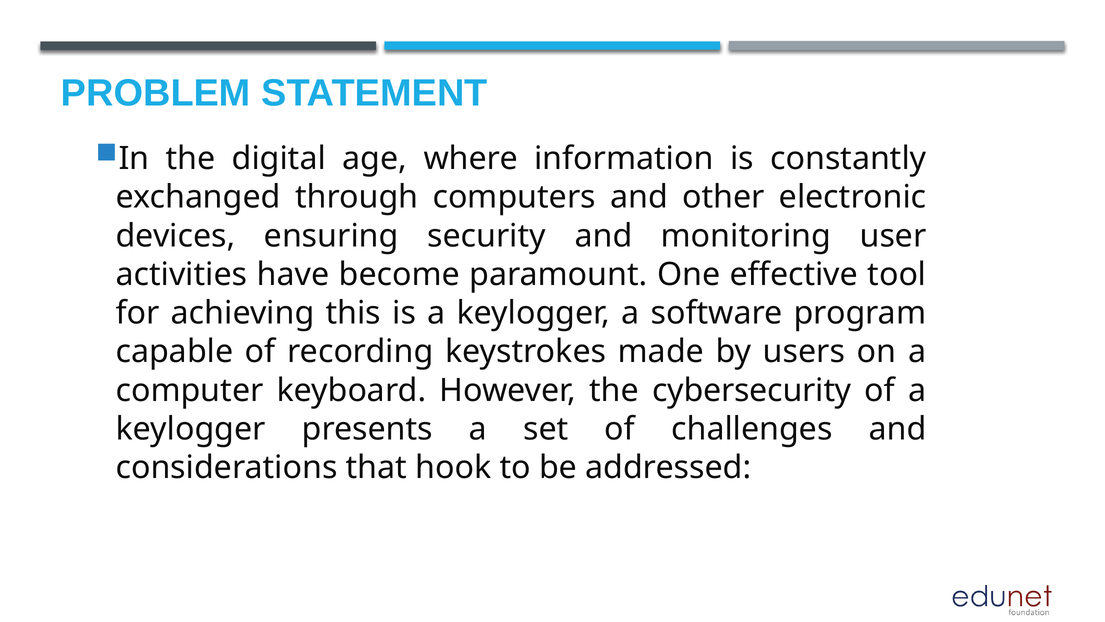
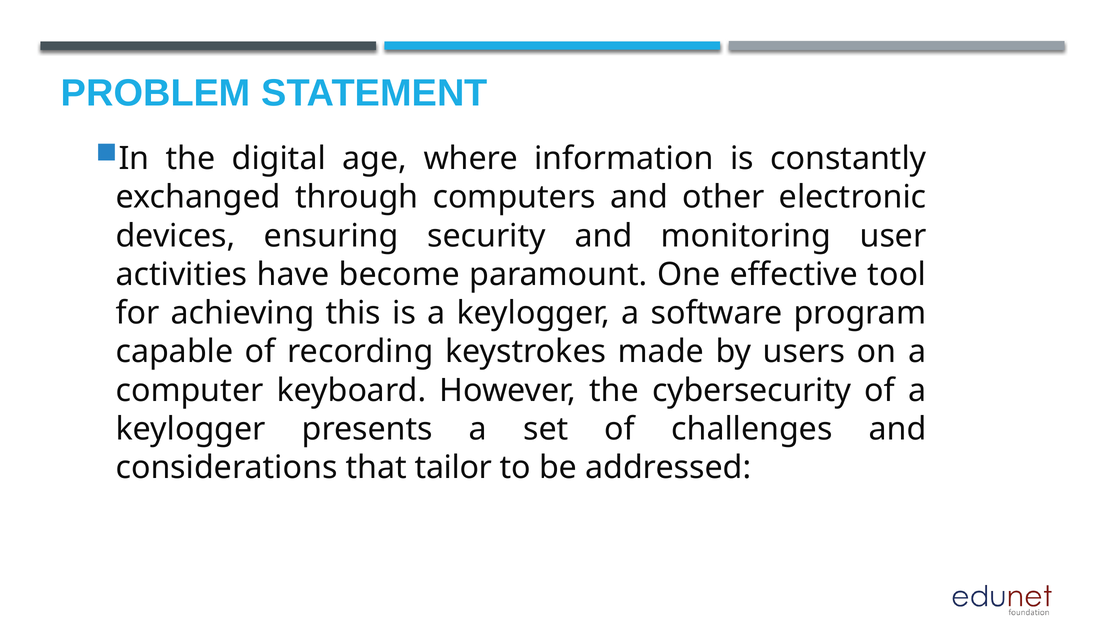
hook: hook -> tailor (454, 467)
